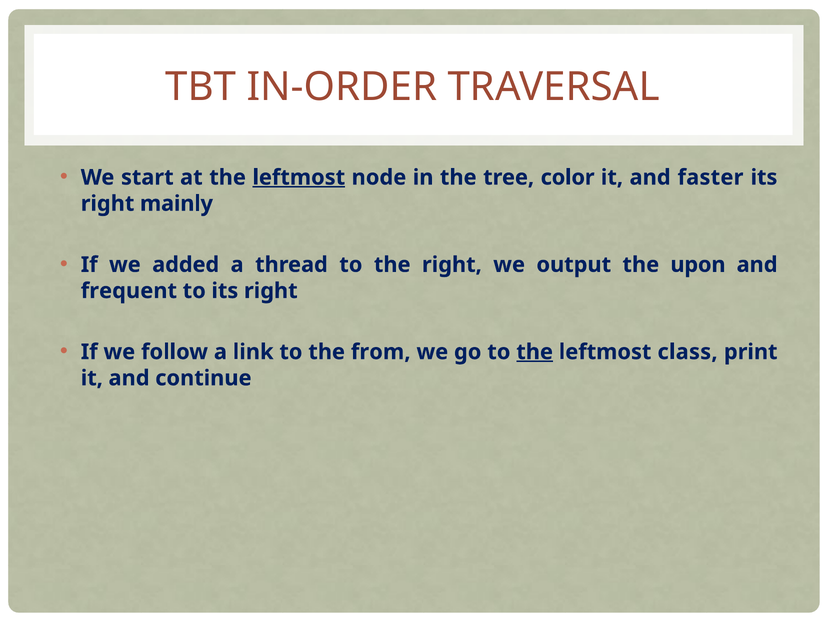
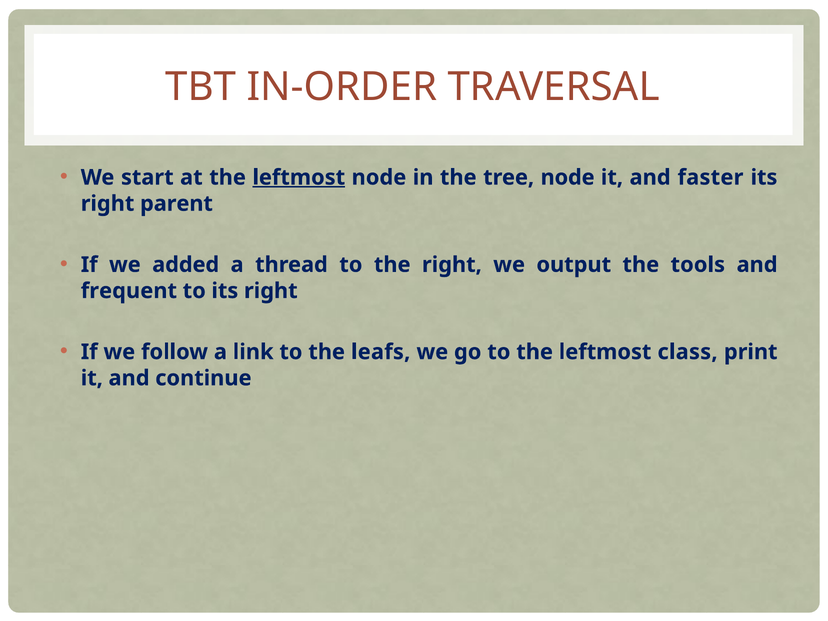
tree color: color -> node (568, 177)
mainly: mainly -> parent (176, 204)
upon: upon -> tools (698, 265)
from: from -> leafs (381, 352)
the underline: present -> none (535, 352)
